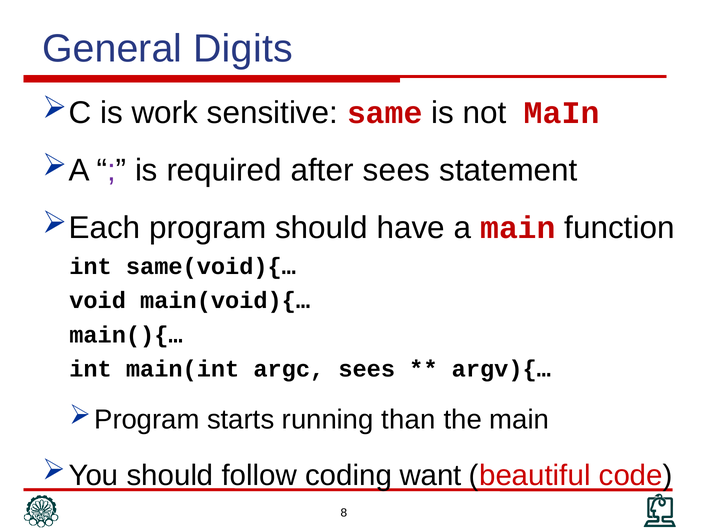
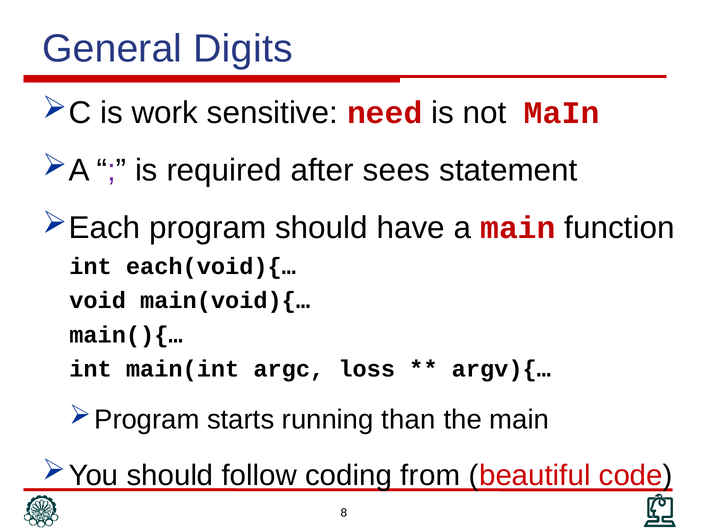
same: same -> need (385, 113)
same(void){…: same(void){… -> each(void){… (211, 266)
argc sees: sees -> loss (367, 369)
want: want -> from (430, 476)
